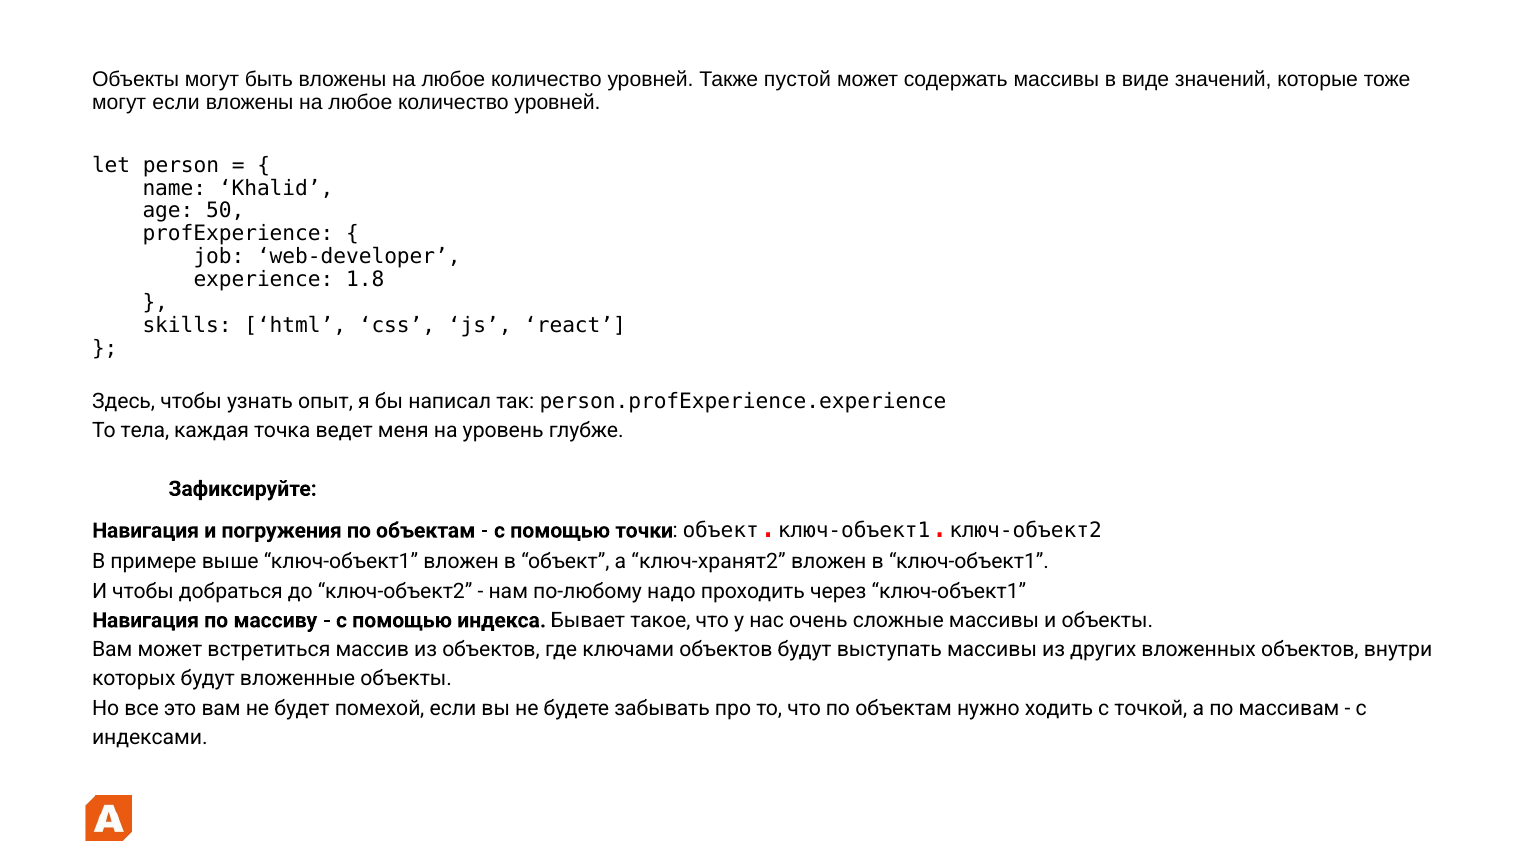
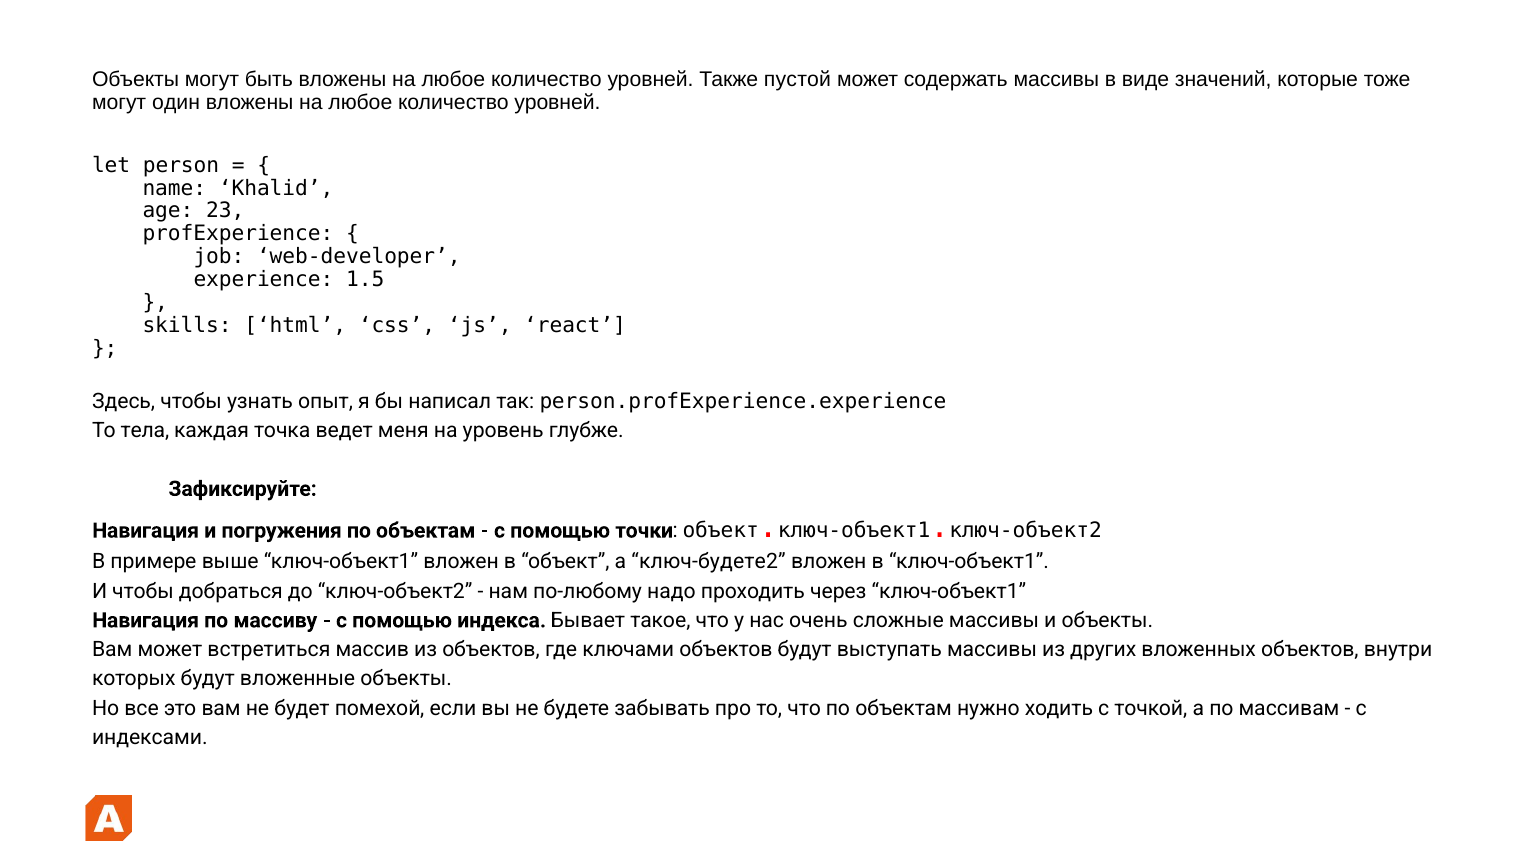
могут если: если -> один (176, 102)
50: 50 -> 23 (225, 211)
1.8: 1.8 -> 1.5 (365, 280)
ключ-хранят2: ключ-хранят2 -> ключ-будете2 (709, 562)
